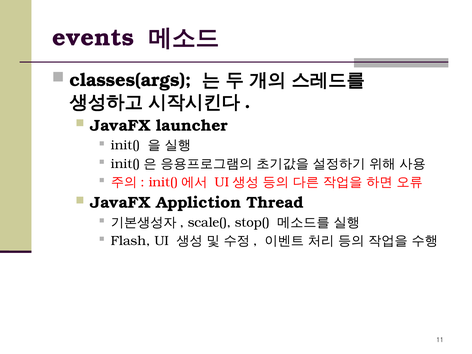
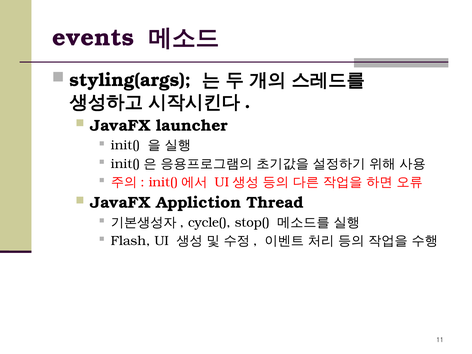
classes(args: classes(args -> styling(args (130, 80)
scale(: scale( -> cycle( (209, 222)
